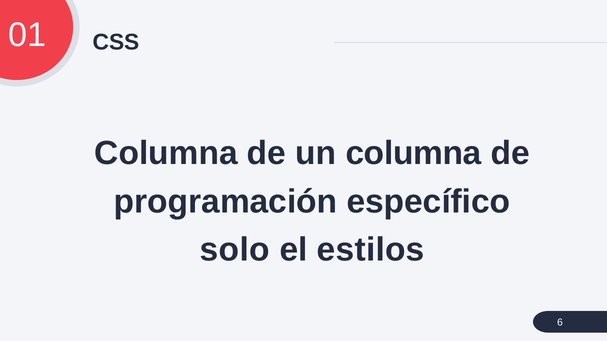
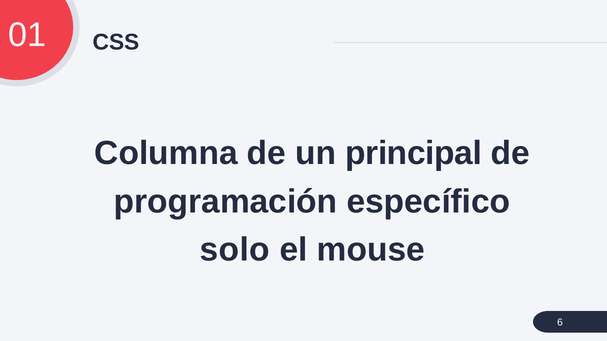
un columna: columna -> principal (414, 154)
estilos: estilos -> mouse (371, 250)
